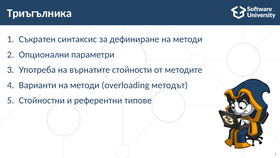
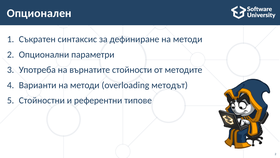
Триъгълника: Триъгълника -> Опционален (39, 13)
